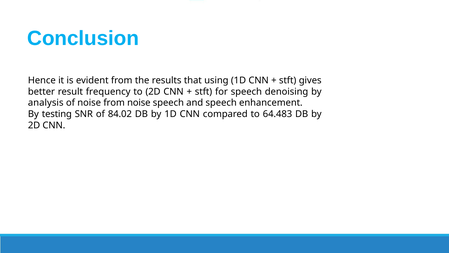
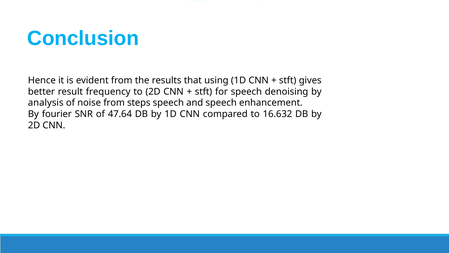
from noise: noise -> steps (139, 103)
testing: testing -> fourier (57, 114)
84.02: 84.02 -> 47.64 (120, 114)
64.483: 64.483 -> 16.632 (277, 114)
